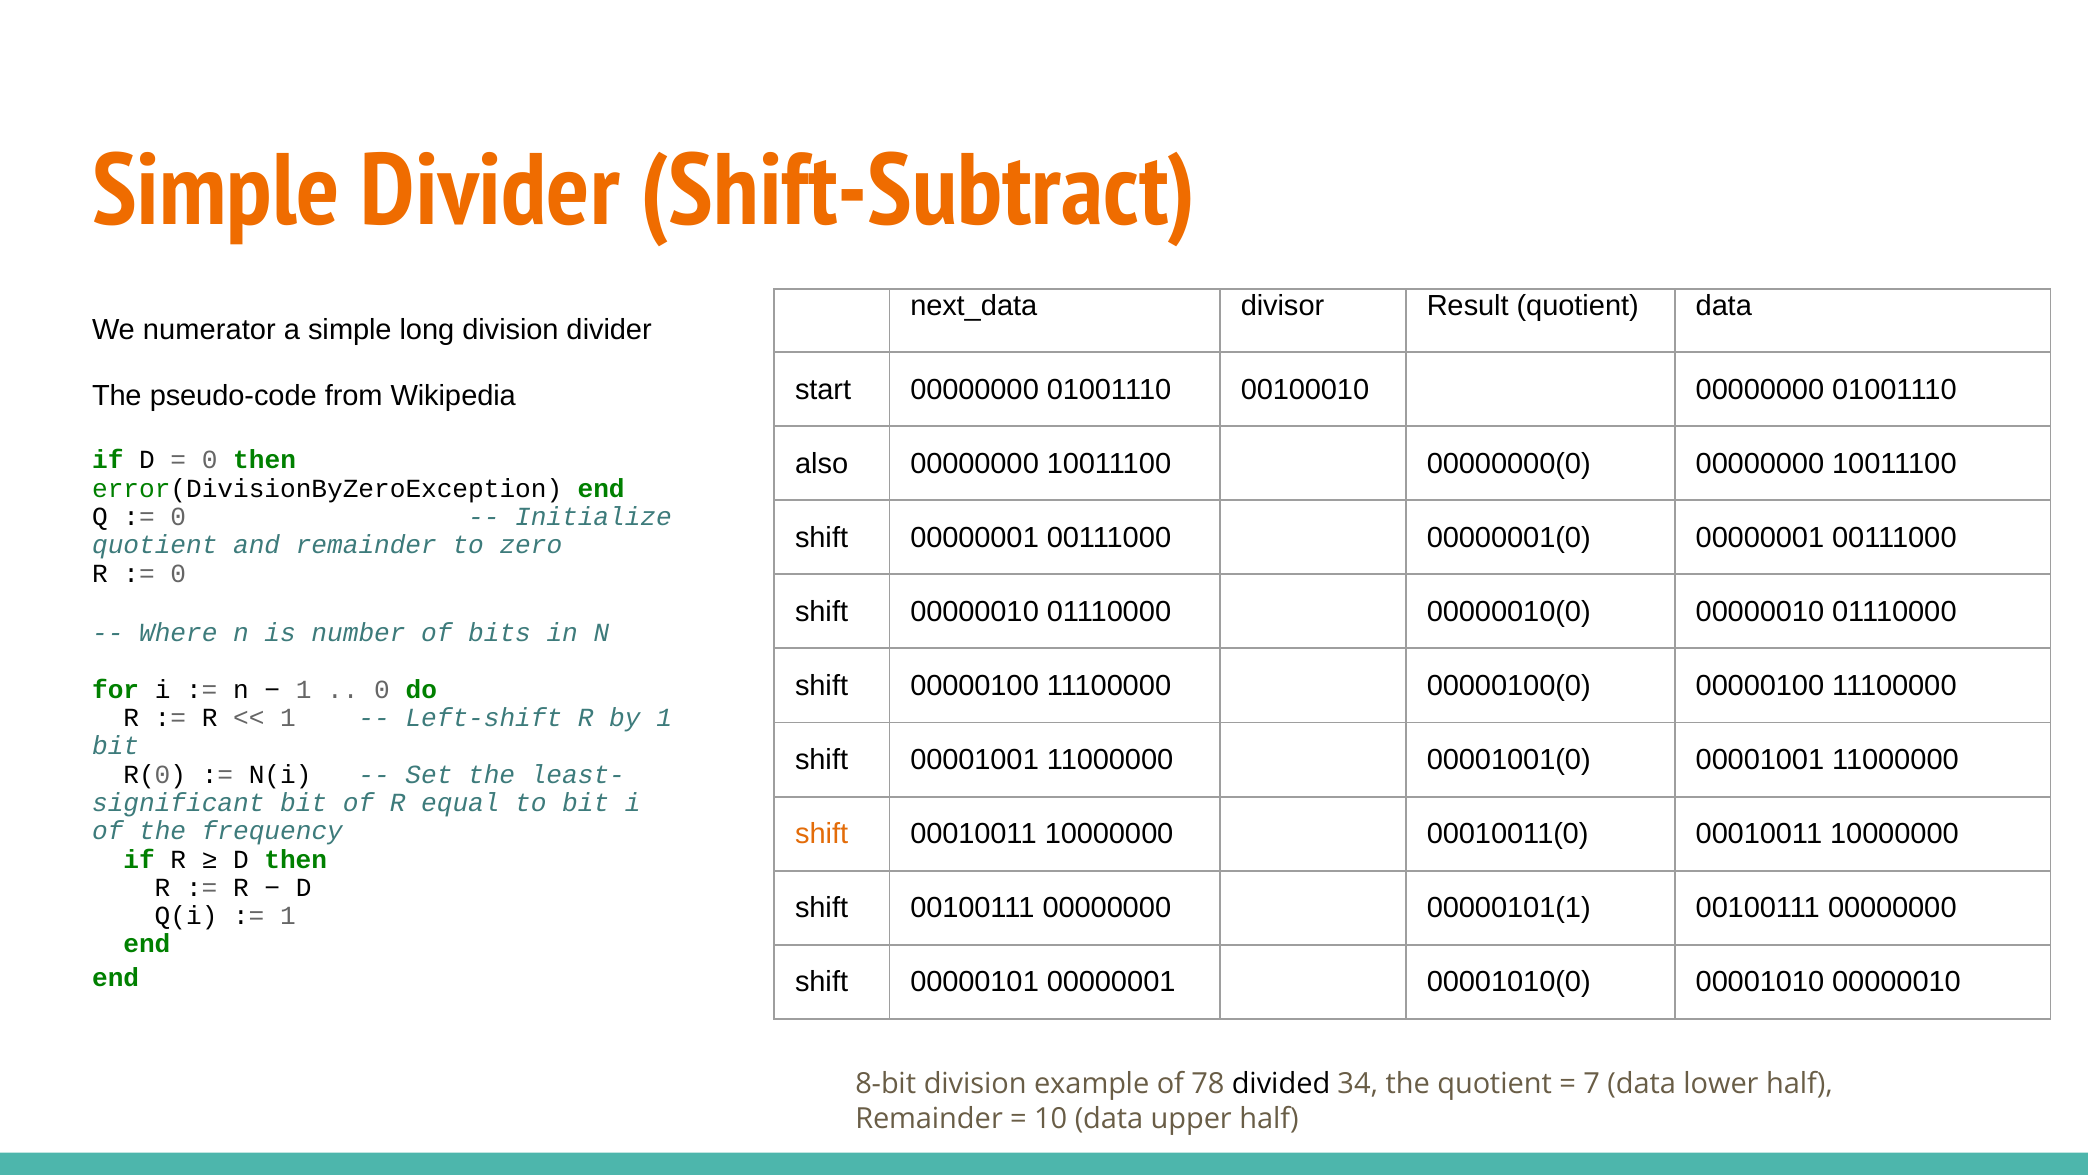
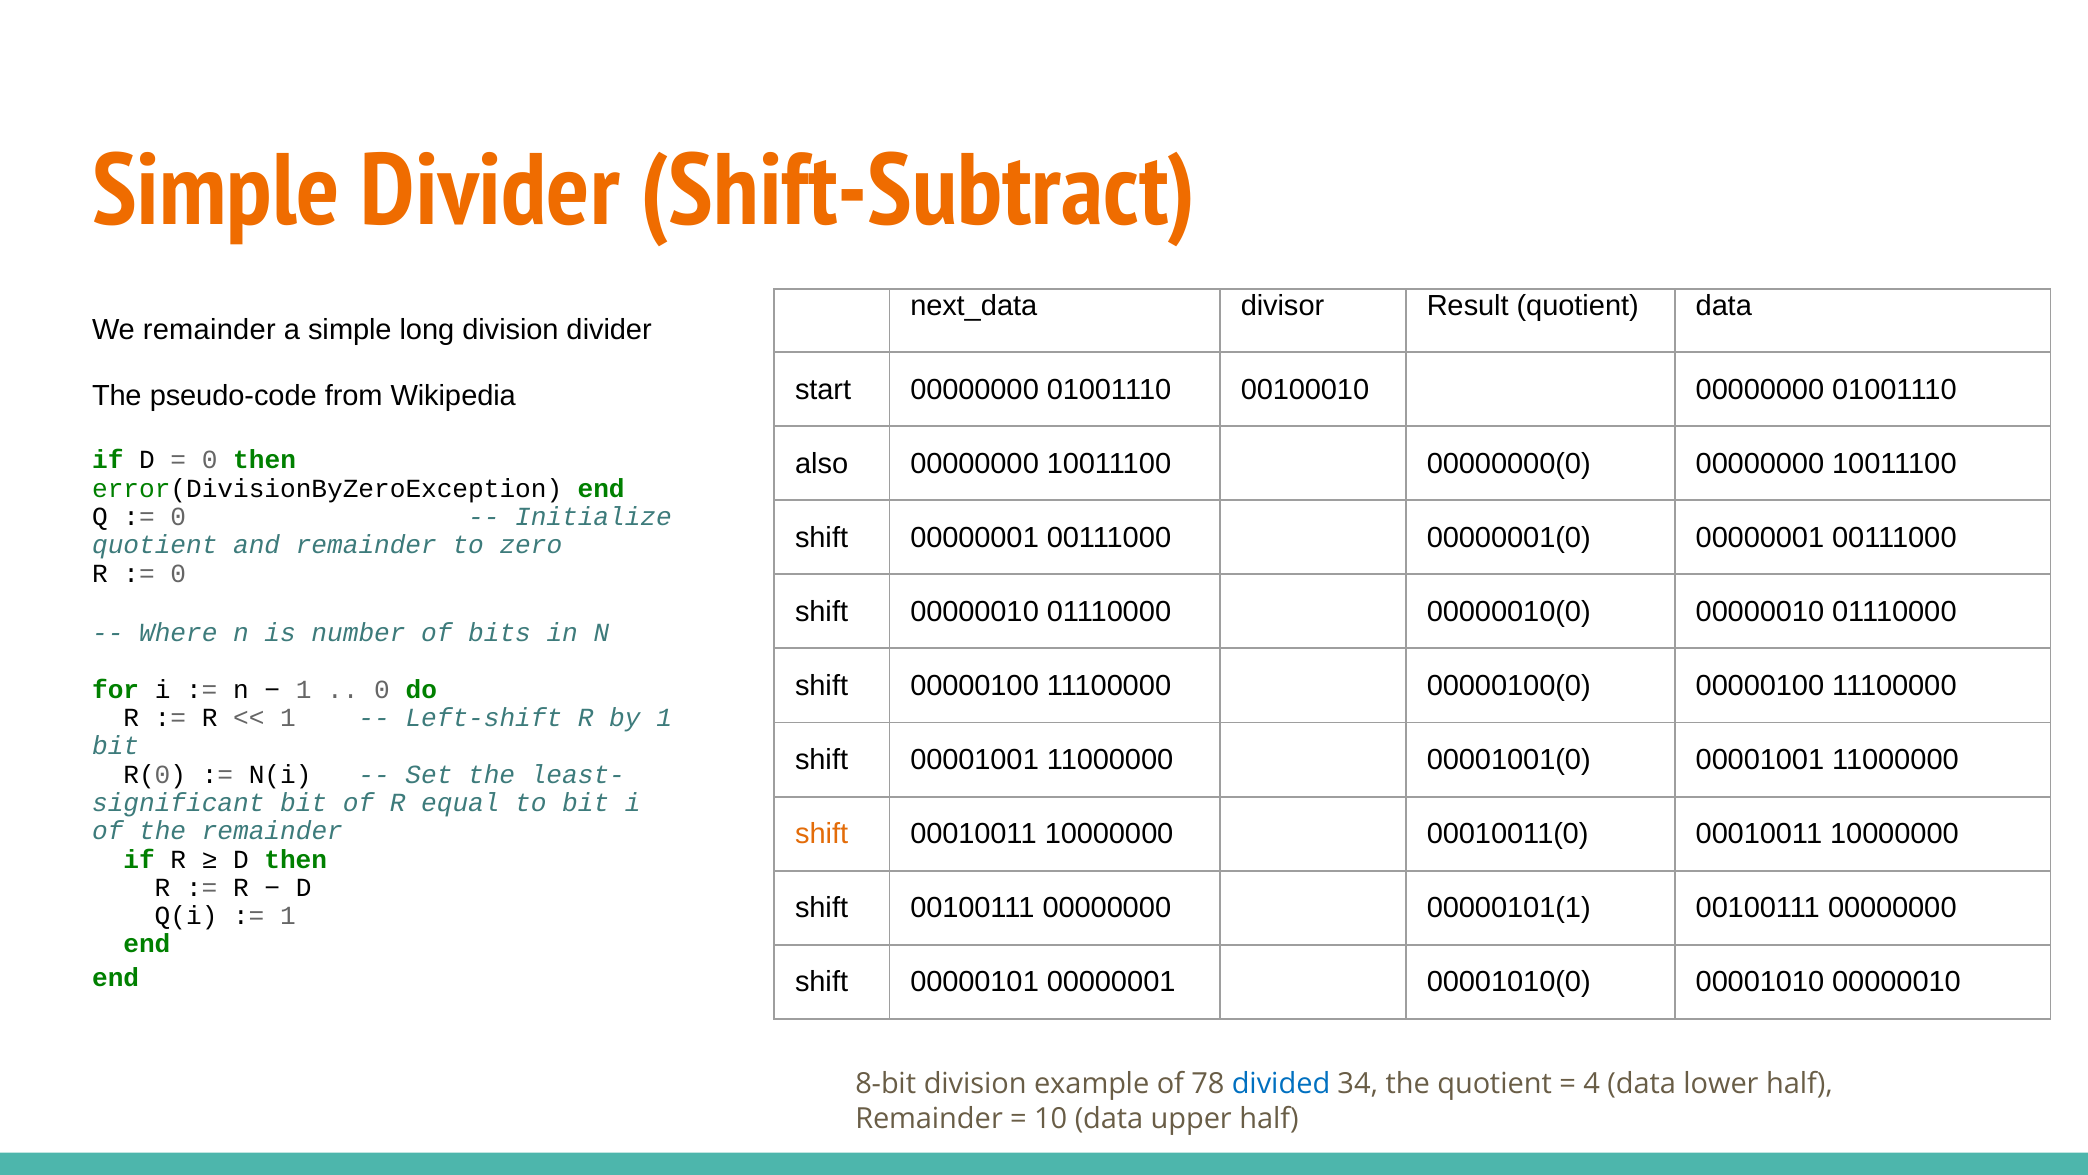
We numerator: numerator -> remainder (209, 330)
the frequency: frequency -> remainder (272, 831)
divided colour: black -> blue (1281, 1084)
7: 7 -> 4 (1592, 1084)
